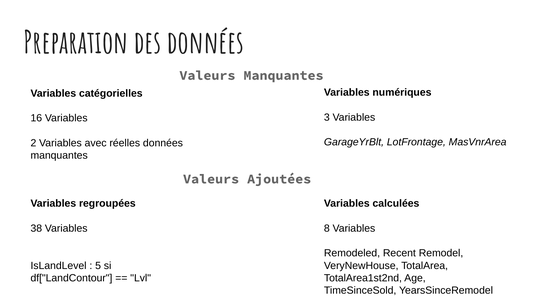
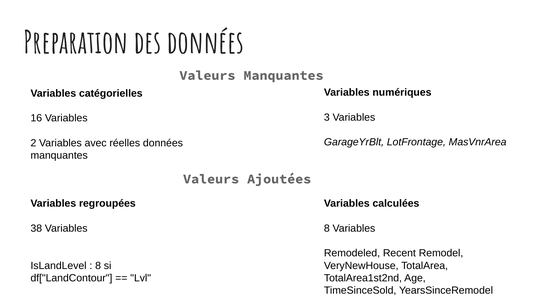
5: 5 -> 8 (98, 266)
